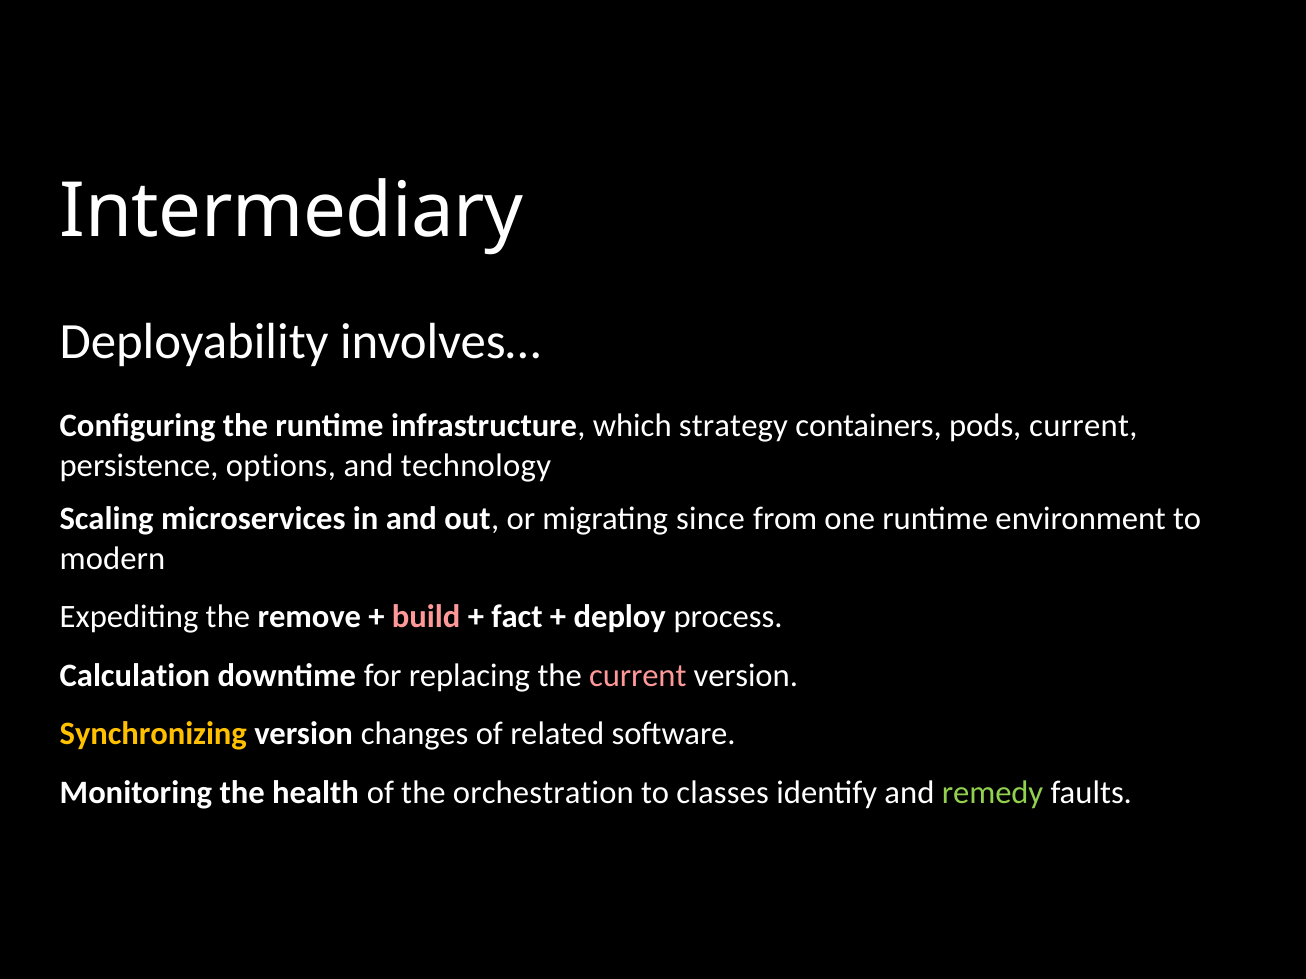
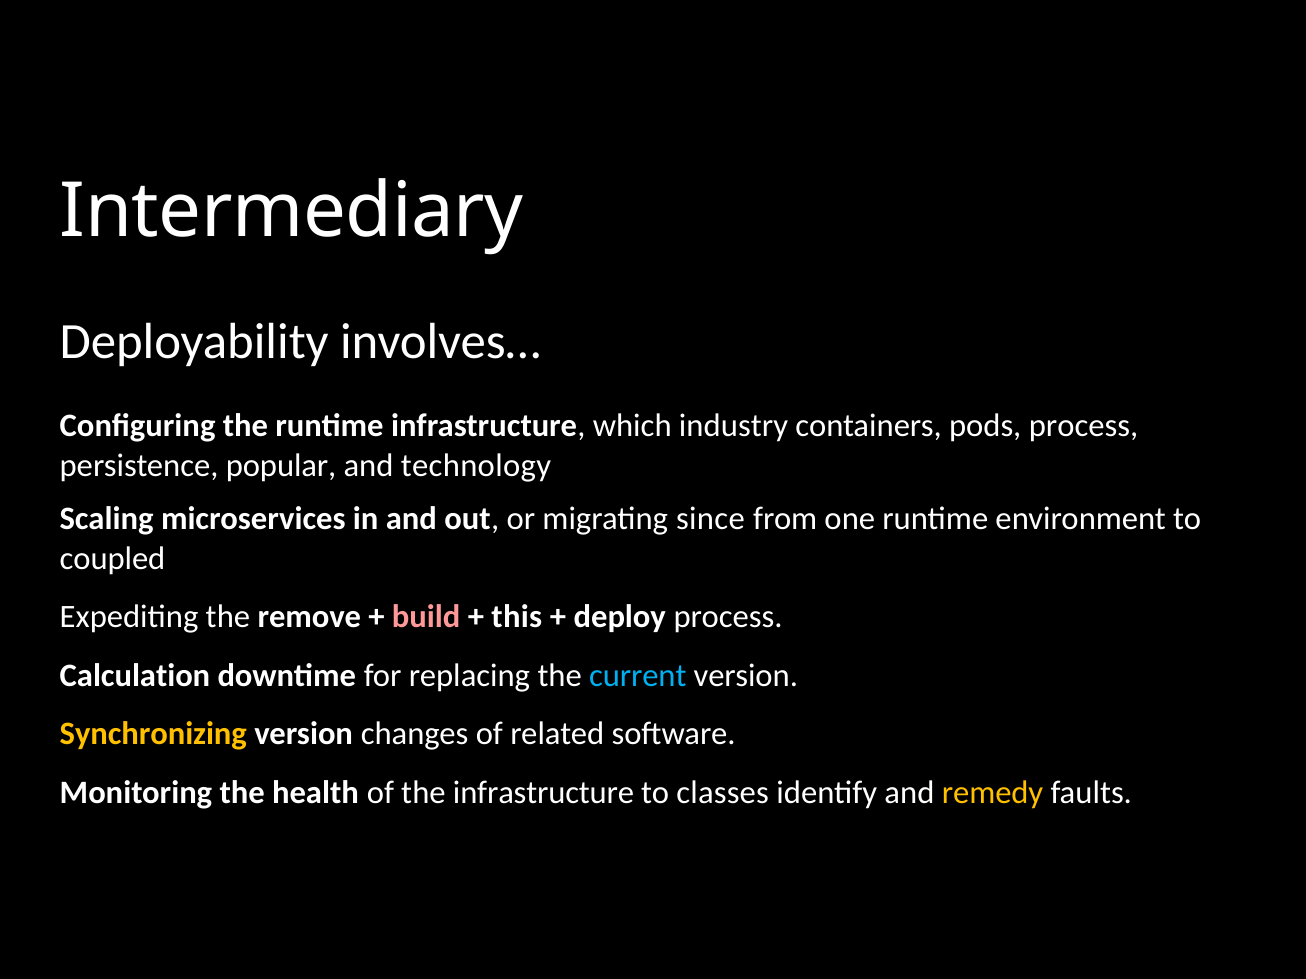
strategy: strategy -> industry (733, 426)
pods current: current -> process (1083, 426)
options: options -> popular (281, 466)
modern: modern -> coupled (113, 559)
fact: fact -> this (517, 617)
current colour: pink -> light blue (638, 676)
the orchestration: orchestration -> infrastructure (544, 793)
remedy colour: light green -> yellow (993, 793)
